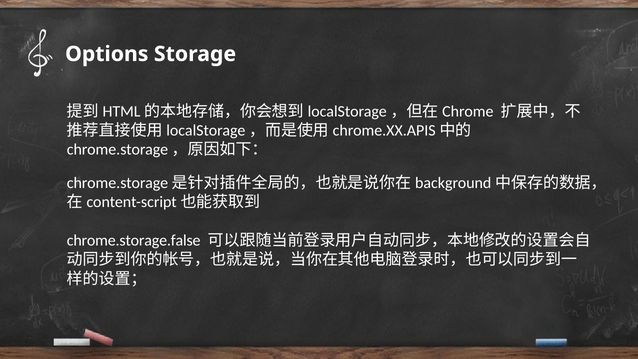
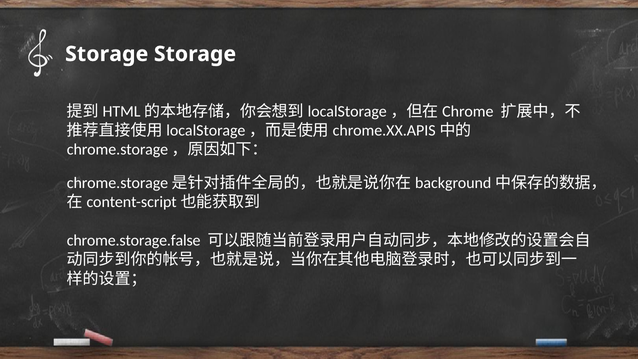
Options: Options -> Storage (107, 54)
